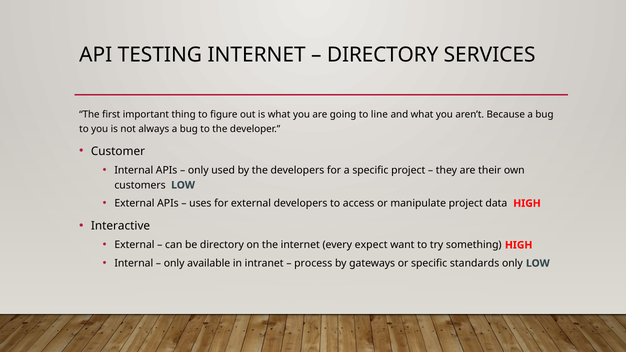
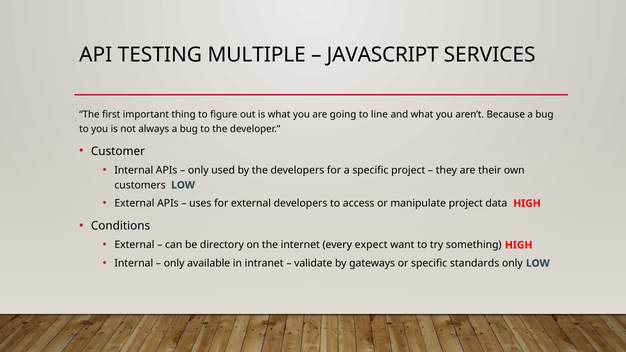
TESTING INTERNET: INTERNET -> MULTIPLE (257, 55)
DIRECTORY: DIRECTORY -> JAVASCRIPT (383, 55)
Interactive: Interactive -> Conditions (121, 226)
process: process -> validate (313, 263)
